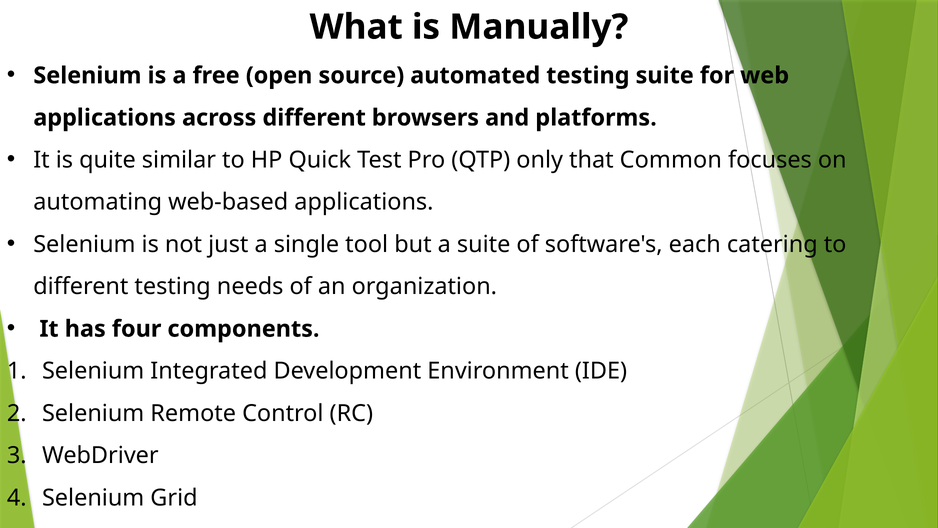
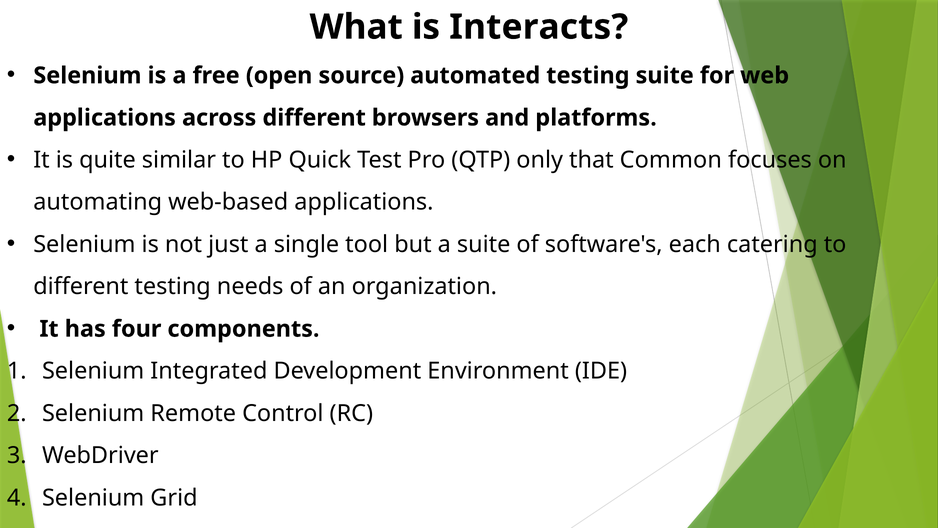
Manually: Manually -> Interacts (539, 27)
